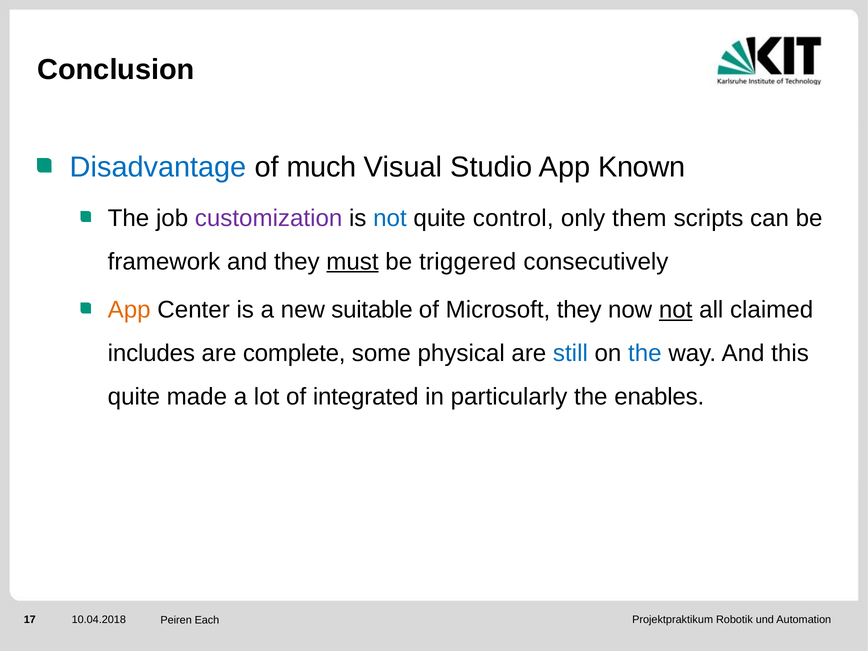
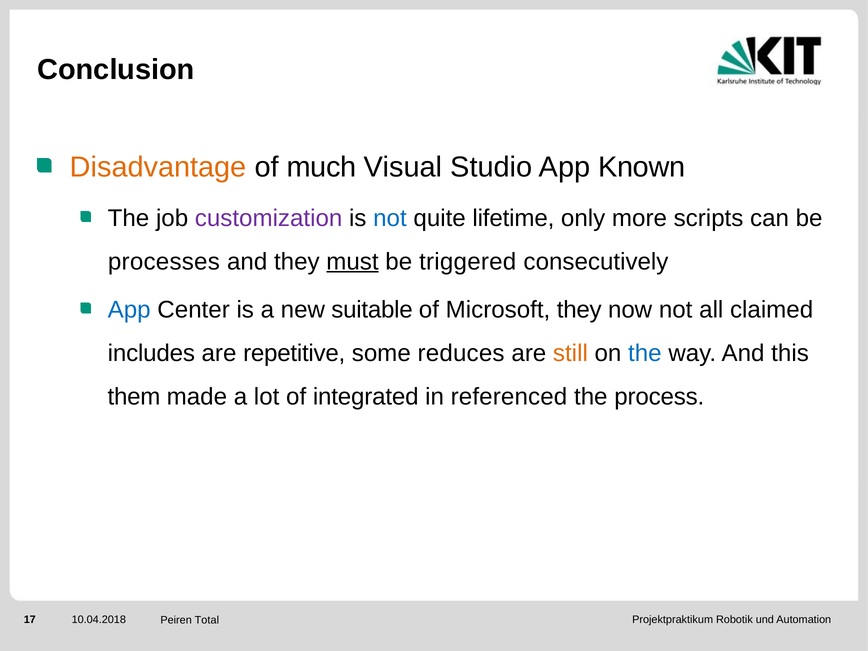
Disadvantage colour: blue -> orange (158, 167)
control: control -> lifetime (513, 218)
them: them -> more (639, 218)
framework: framework -> processes (164, 262)
App colour: orange -> blue (129, 310)
not underline: present -> none (676, 310)
complete: complete -> repetitive (294, 353)
physical: physical -> reduces (461, 353)
still colour: blue -> orange (570, 353)
quite: quite -> them (134, 397)
particularly: particularly -> referenced (509, 397)
enables: enables -> process (659, 397)
Each: Each -> Total (207, 620)
